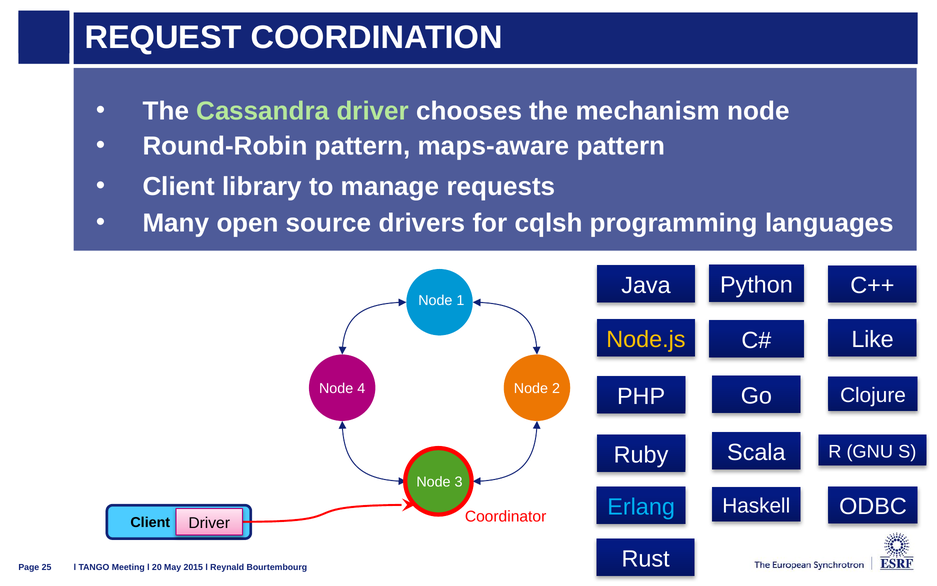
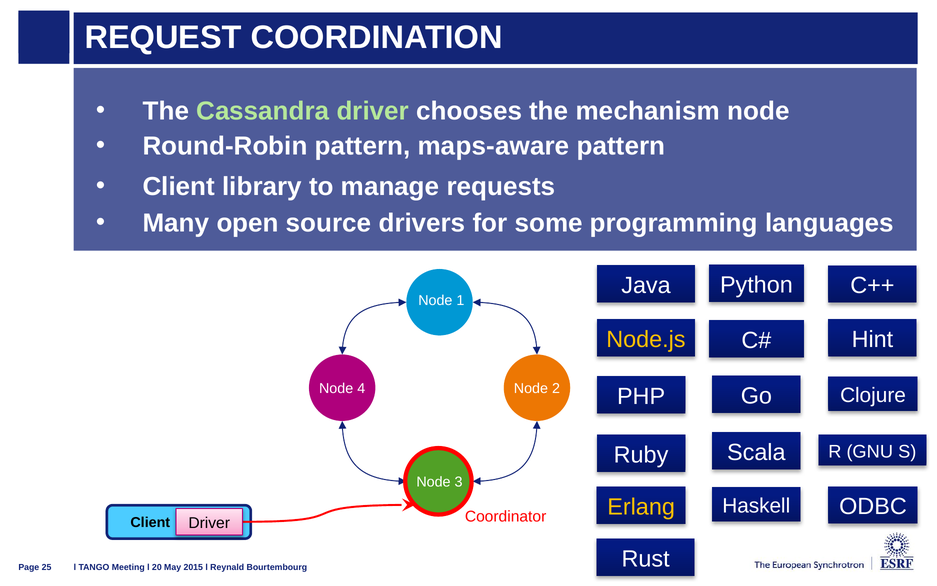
cqlsh: cqlsh -> some (549, 223)
Like: Like -> Hint (872, 339)
Erlang colour: light blue -> yellow (641, 506)
